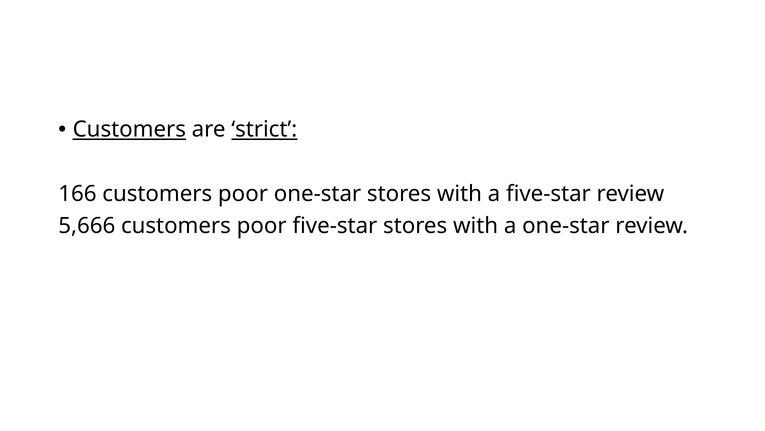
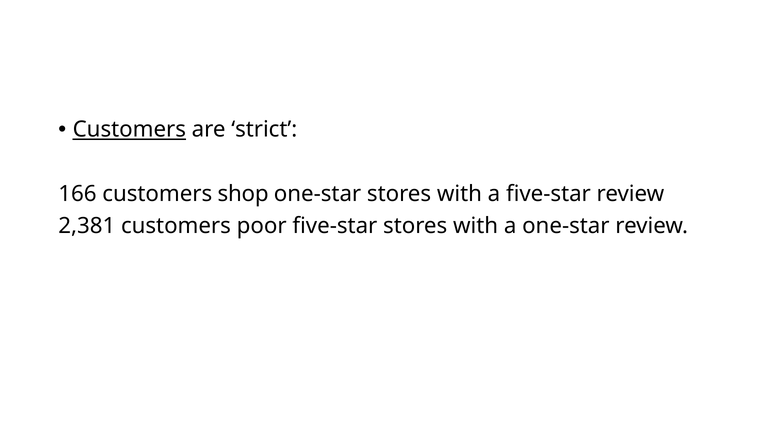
strict underline: present -> none (264, 129)
166 customers poor: poor -> shop (243, 193)
5,666: 5,666 -> 2,381 (87, 226)
